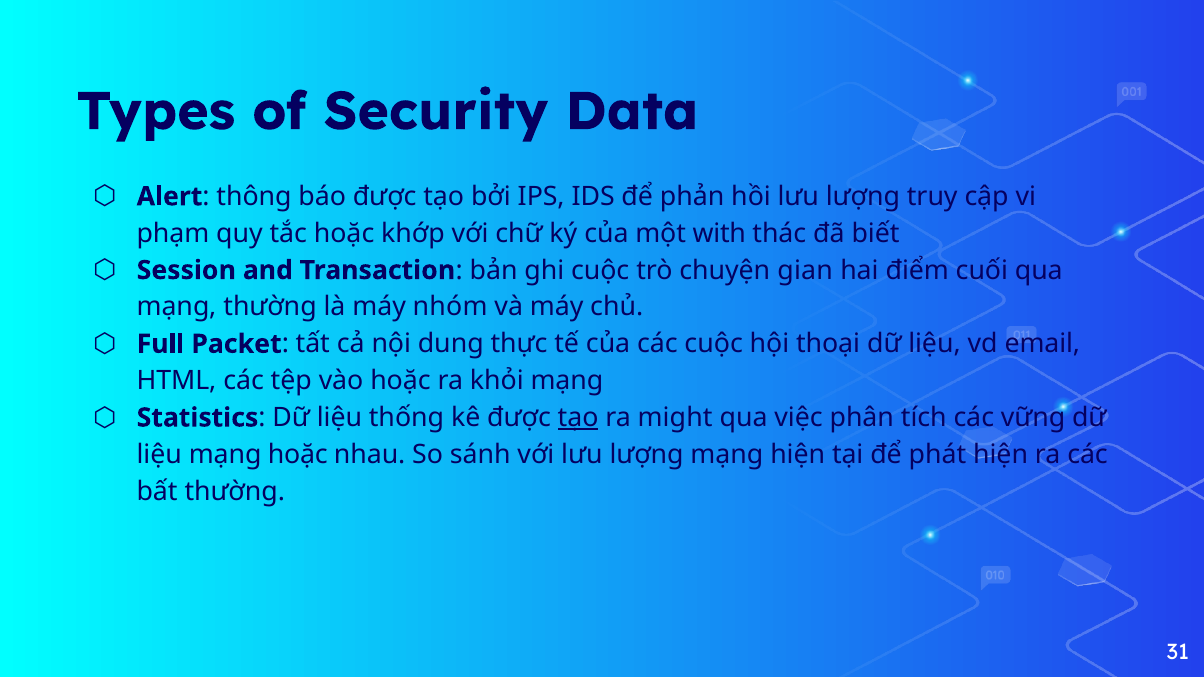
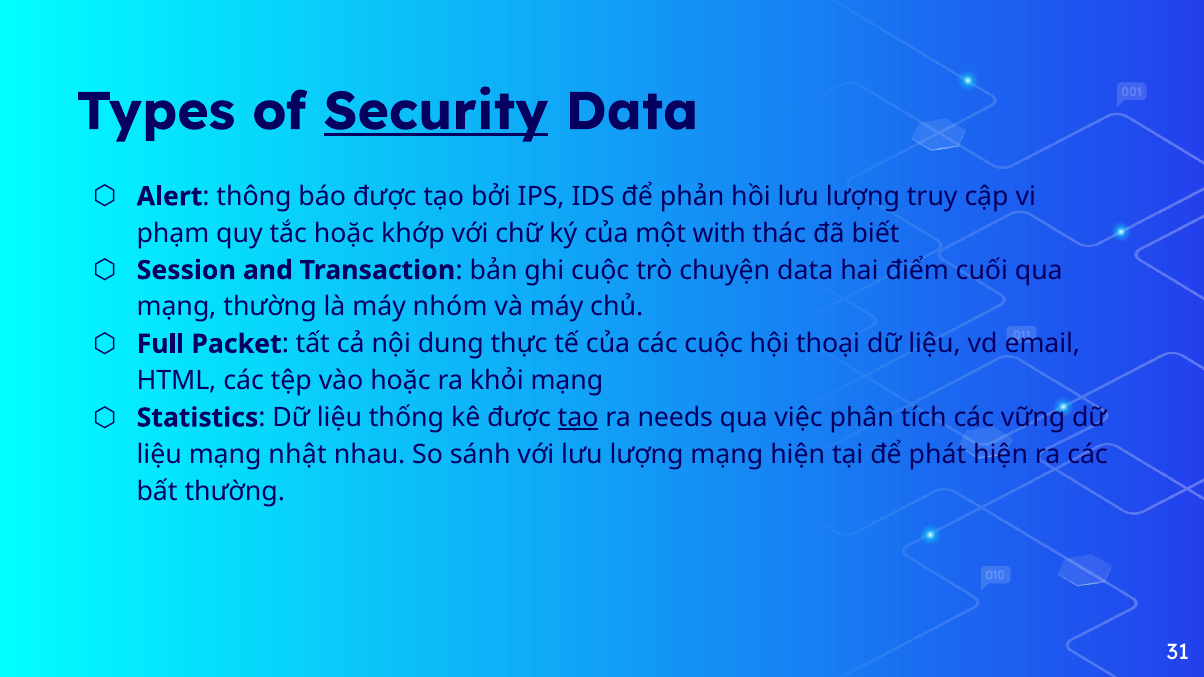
Security underline: none -> present (436, 112)
chuyện gian: gian -> data (805, 270)
might: might -> needs (675, 418)
mạng hoặc: hoặc -> nhật (298, 455)
